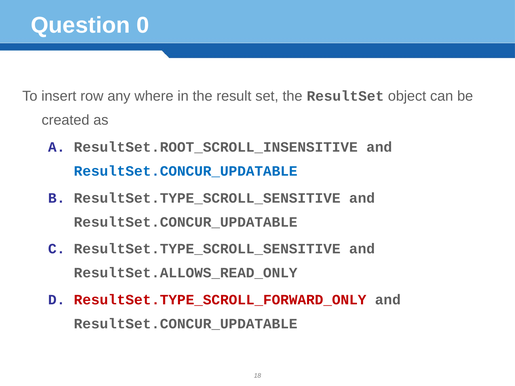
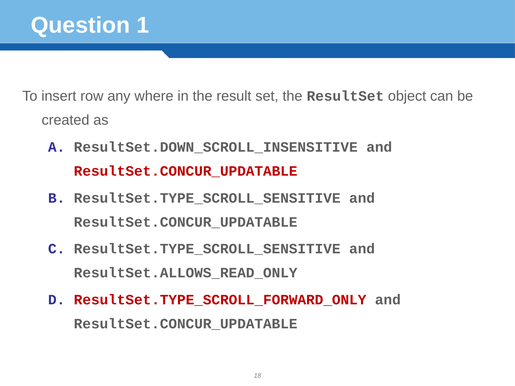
0: 0 -> 1 (143, 25)
ResultSet.ROOT_SCROLL_INSENSITIVE: ResultSet.ROOT_SCROLL_INSENSITIVE -> ResultSet.DOWN_SCROLL_INSENSITIVE (216, 147)
ResultSet.CONCUR_UPDATABLE colour: blue -> red (186, 171)
